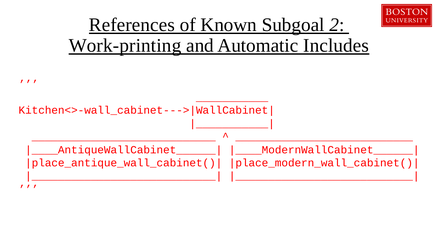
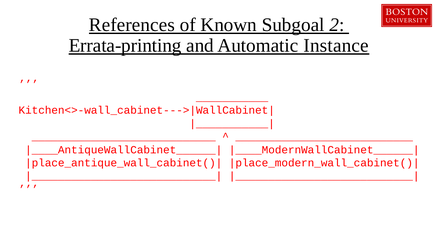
Work-printing: Work-printing -> Errata-printing (125, 46)
Includes: Includes -> Instance (336, 46)
